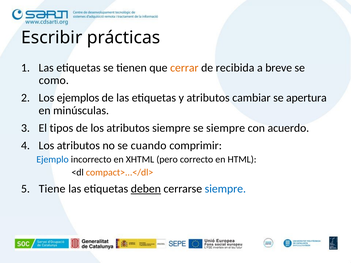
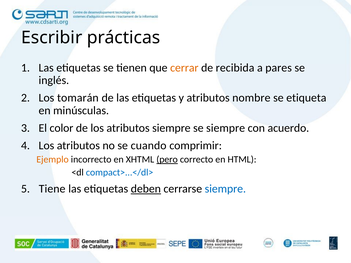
breve: breve -> pares (279, 68)
como: como -> inglés (54, 80)
ejemplos: ejemplos -> tomarán (78, 98)
cambiar: cambiar -> nombre (251, 98)
apertura: apertura -> etiqueta (306, 98)
tipos: tipos -> color (61, 128)
Ejemplo colour: blue -> orange (53, 160)
pero underline: none -> present (167, 160)
compact>...</dl> colour: orange -> blue (120, 173)
